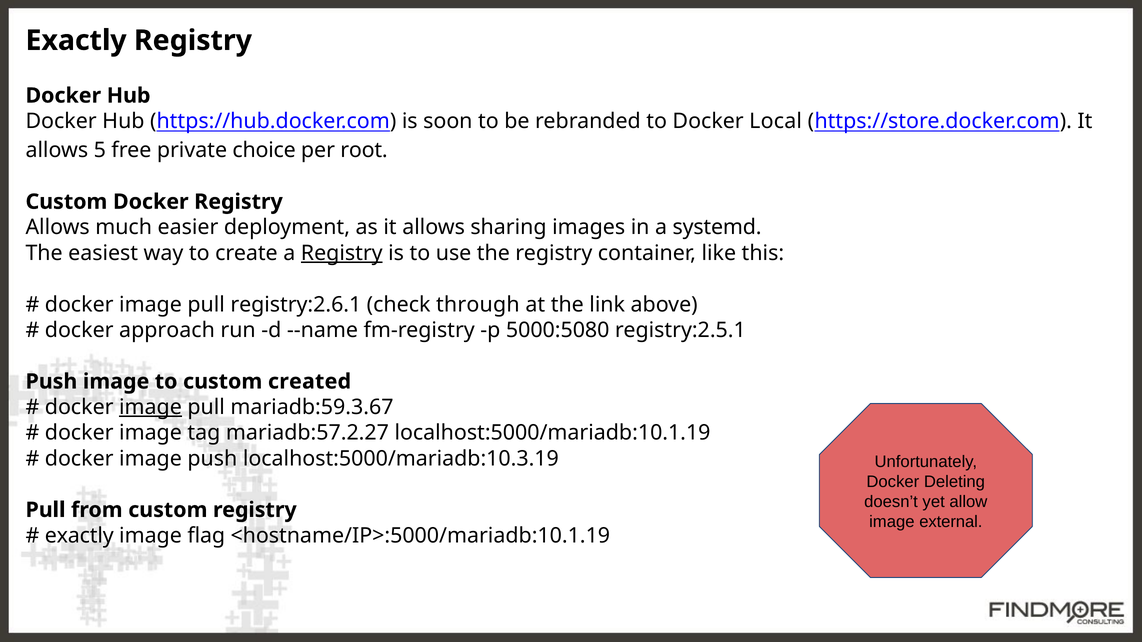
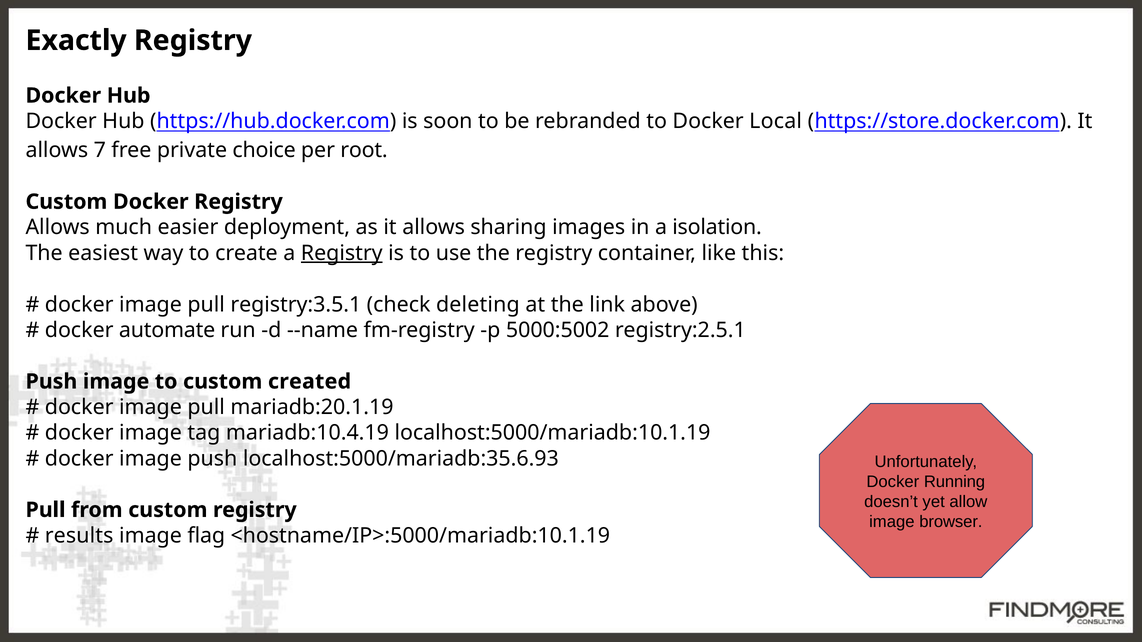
5: 5 -> 7 (100, 150)
systemd: systemd -> isolation (717, 228)
registry:2.6.1: registry:2.6.1 -> registry:3.5.1 (296, 305)
through: through -> deleting (478, 305)
approach: approach -> automate (167, 330)
5000:5080: 5000:5080 -> 5000:5002 (558, 330)
image underline: present -> none (150, 407)
mariadb:59.3.67: mariadb:59.3.67 -> mariadb:20.1.19 (312, 407)
mariadb:57.2.27: mariadb:57.2.27 -> mariadb:10.4.19 (307, 433)
localhost:5000/mariadb:10.3.19: localhost:5000/mariadb:10.3.19 -> localhost:5000/mariadb:35.6.93 (401, 459)
Deleting: Deleting -> Running (955, 482)
external: external -> browser (951, 522)
exactly: exactly -> results (79, 536)
